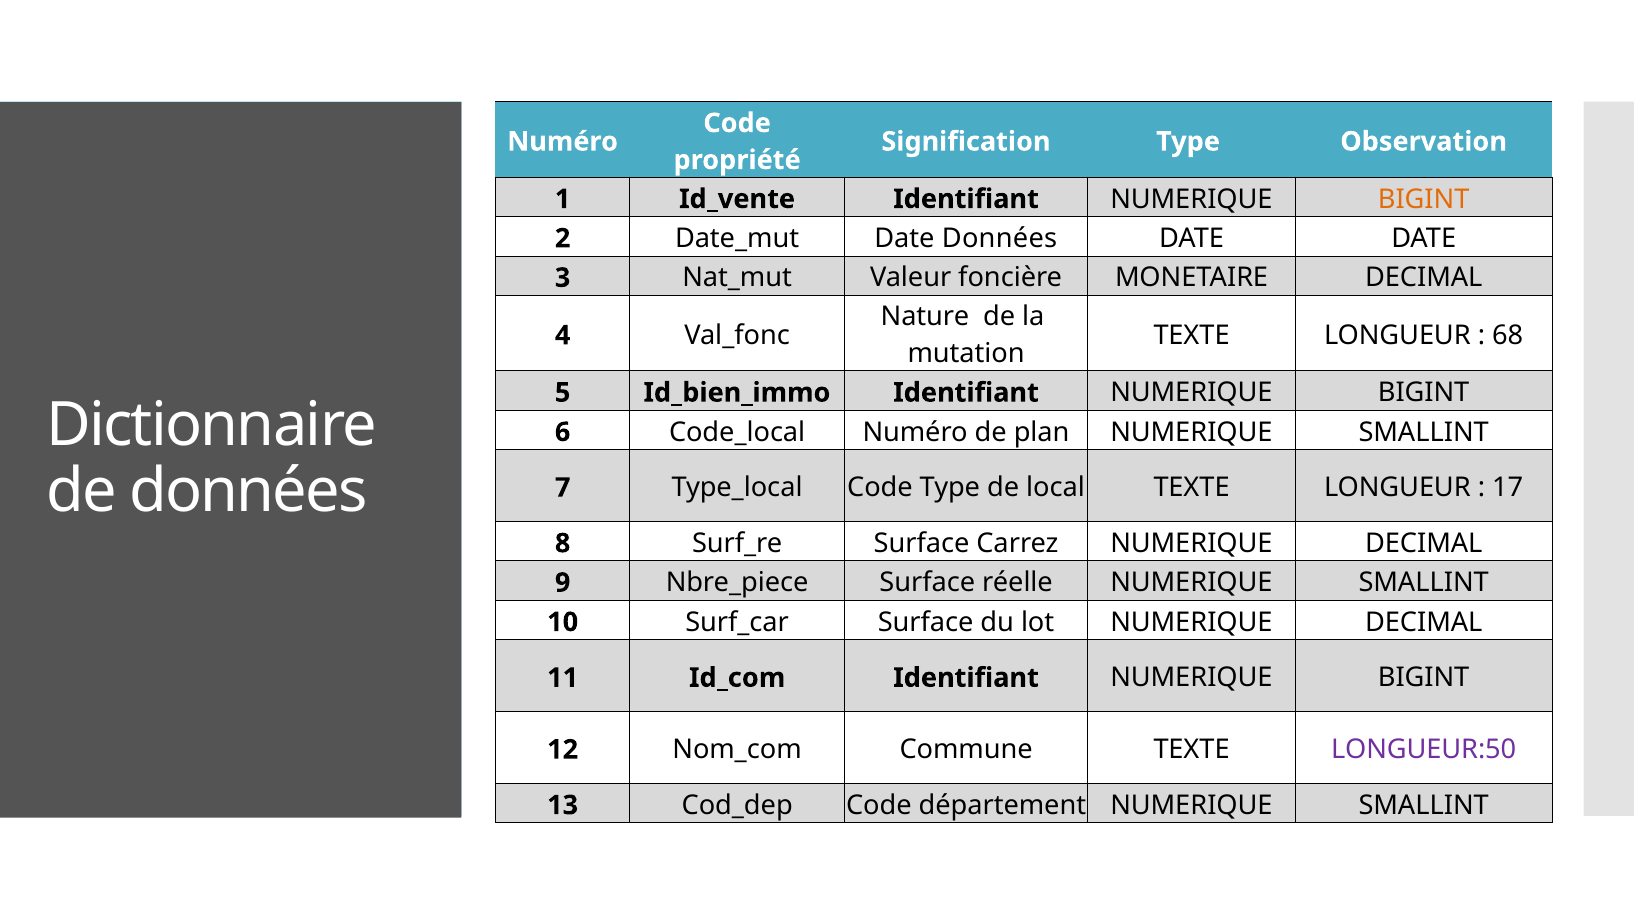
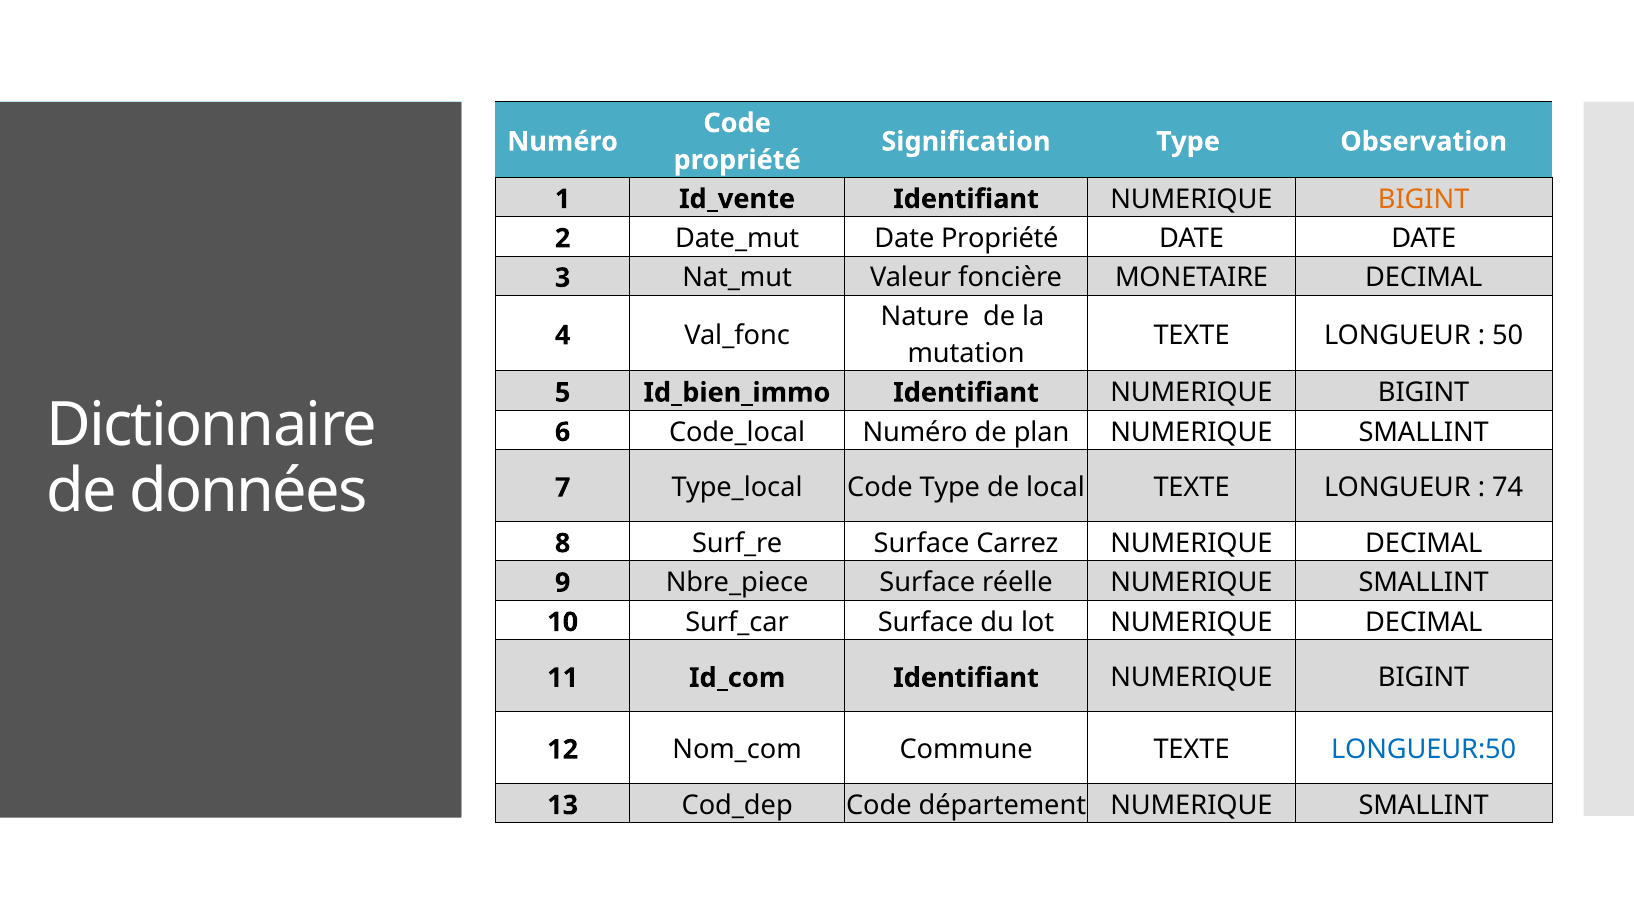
Date Données: Données -> Propriété (1000, 238)
68: 68 -> 50 (1508, 335)
17: 17 -> 74 (1508, 488)
LONGUEUR:50 colour: purple -> blue (1424, 750)
